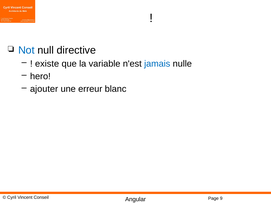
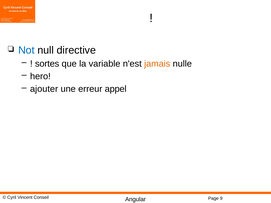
existe: existe -> sortes (47, 64)
jamais colour: blue -> orange (157, 64)
blanc: blanc -> appel (116, 89)
